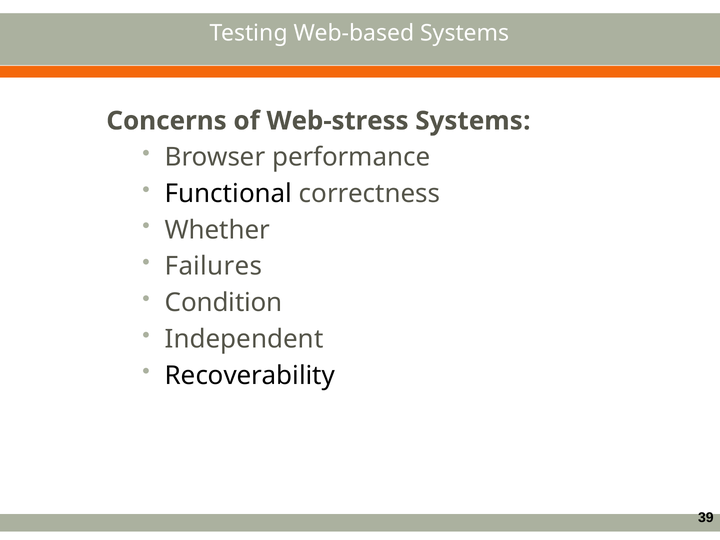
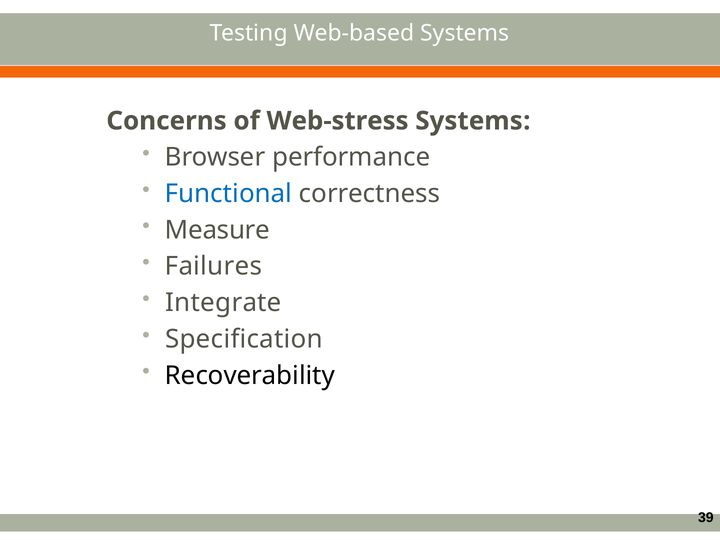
Functional colour: black -> blue (228, 194)
Whether: Whether -> Measure (217, 230)
Condition: Condition -> Integrate (223, 303)
Independent: Independent -> Specification (244, 339)
